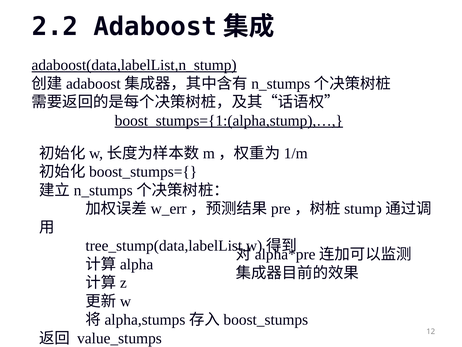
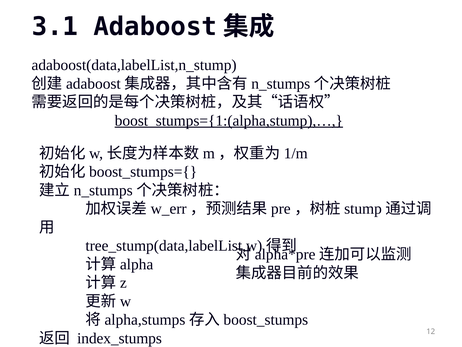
2.2: 2.2 -> 3.1 (55, 27)
adaboost(data,labelList,n_stump underline: present -> none (134, 65)
value_stumps: value_stumps -> index_stumps (119, 338)
